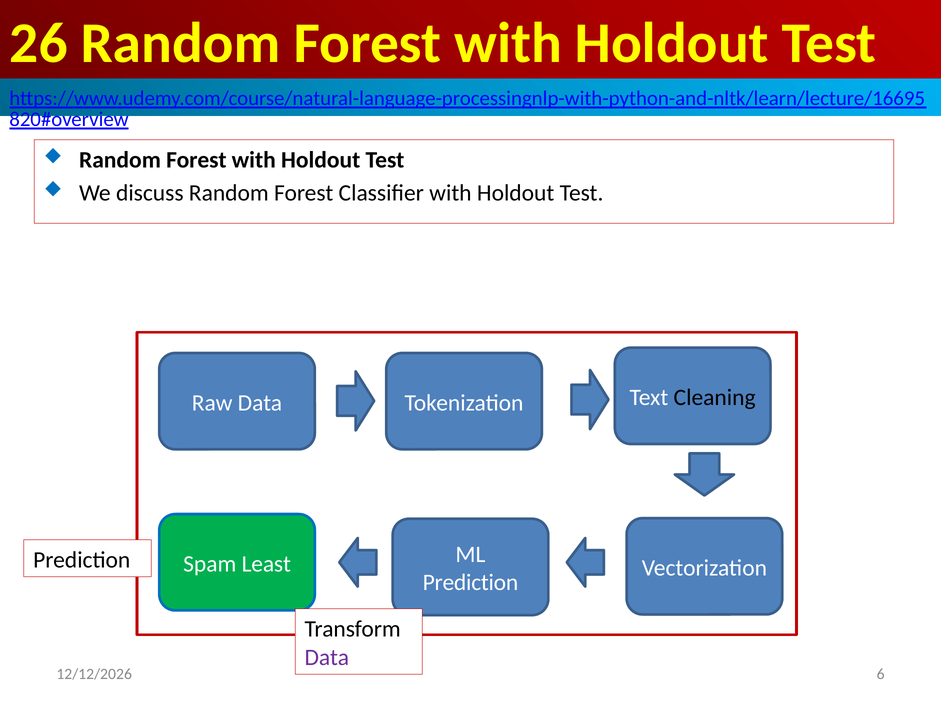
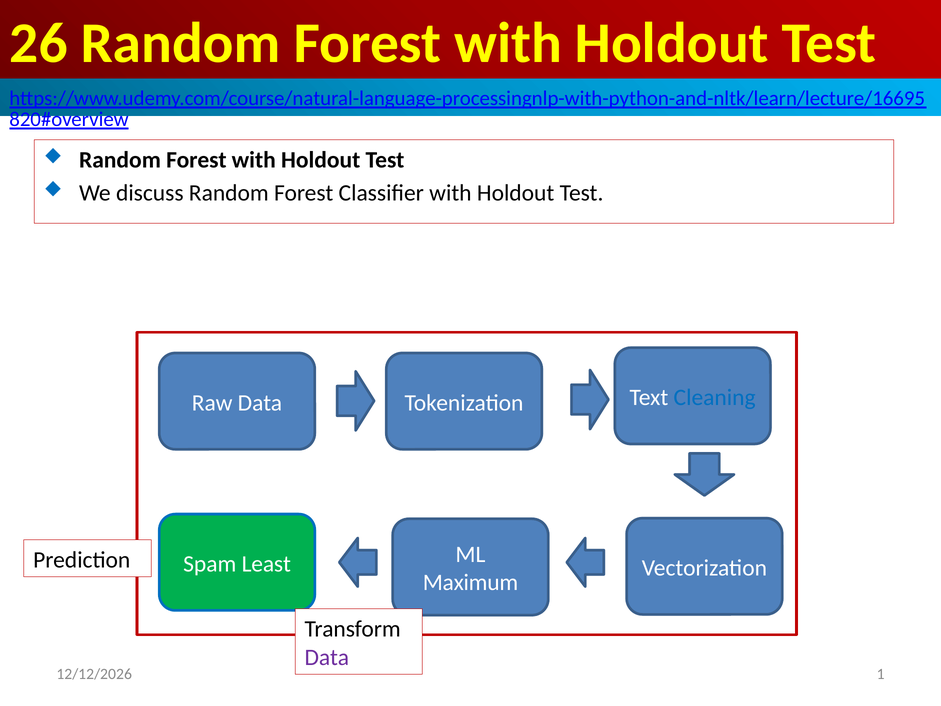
Cleaning colour: black -> blue (715, 397)
Prediction: Prediction -> Maximum (470, 583)
6: 6 -> 1 (881, 674)
